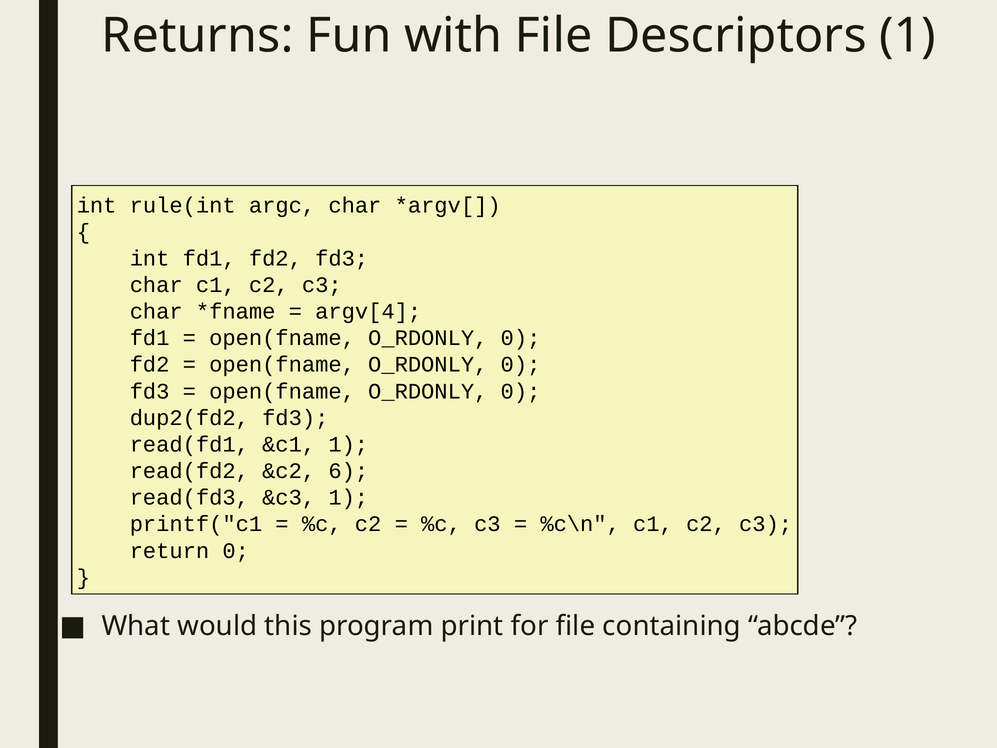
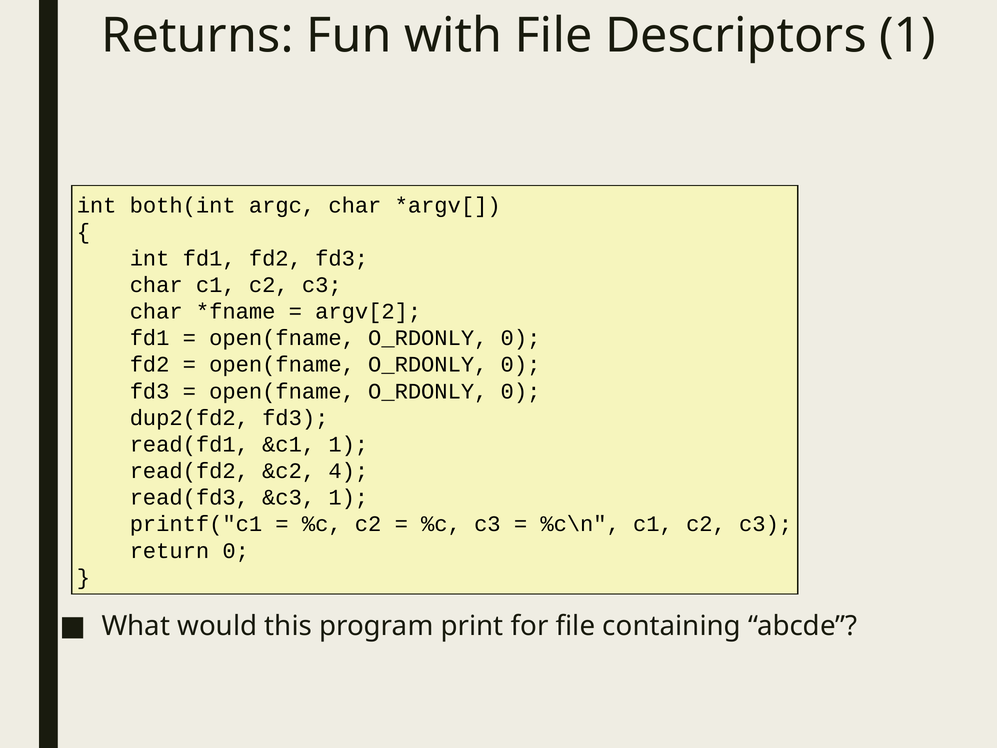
rule(int: rule(int -> both(int (183, 205)
argv[4: argv[4 -> argv[2 (368, 311)
6: 6 -> 4 (348, 471)
